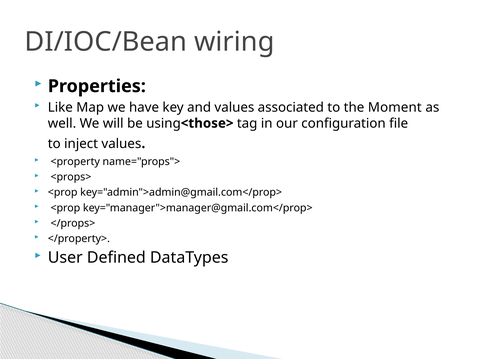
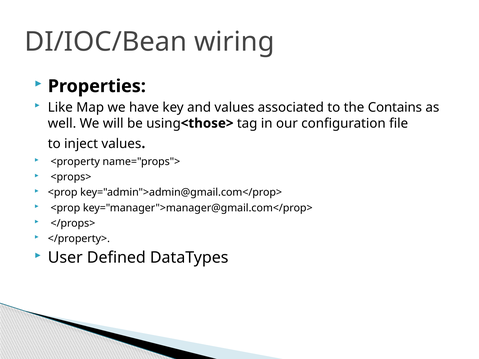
Moment: Moment -> Contains (395, 107)
